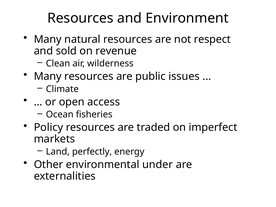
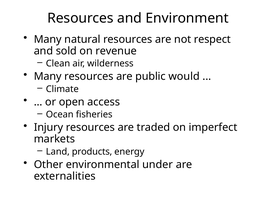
issues: issues -> would (184, 76)
Policy: Policy -> Injury (48, 127)
perfectly: perfectly -> products (92, 152)
